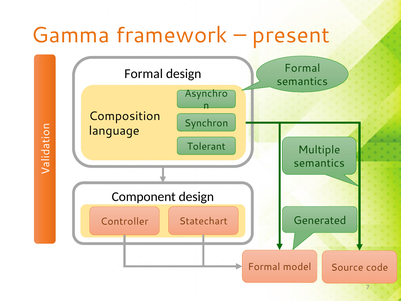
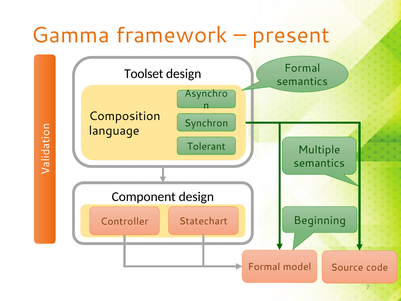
Formal: Formal -> Toolset (144, 74)
Generated: Generated -> Beginning (320, 220)
